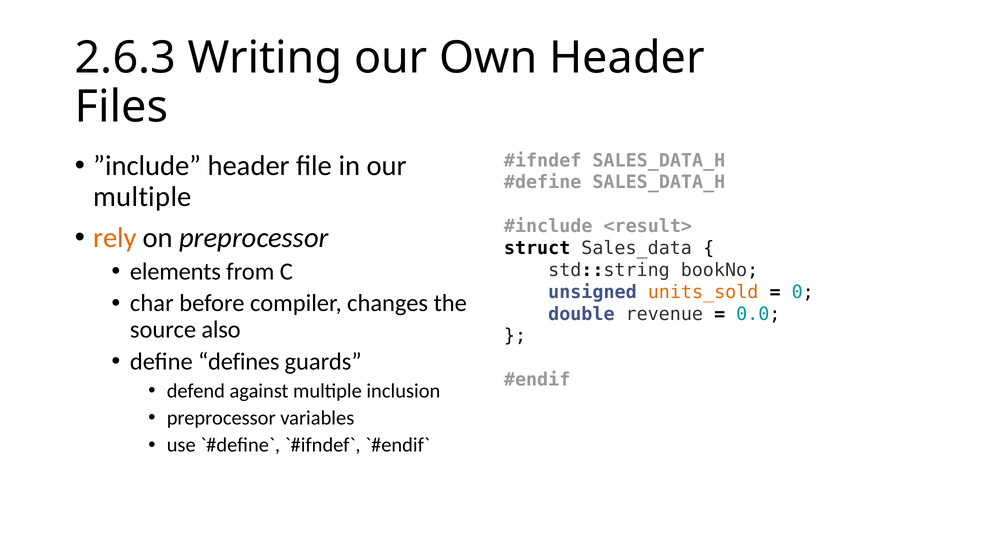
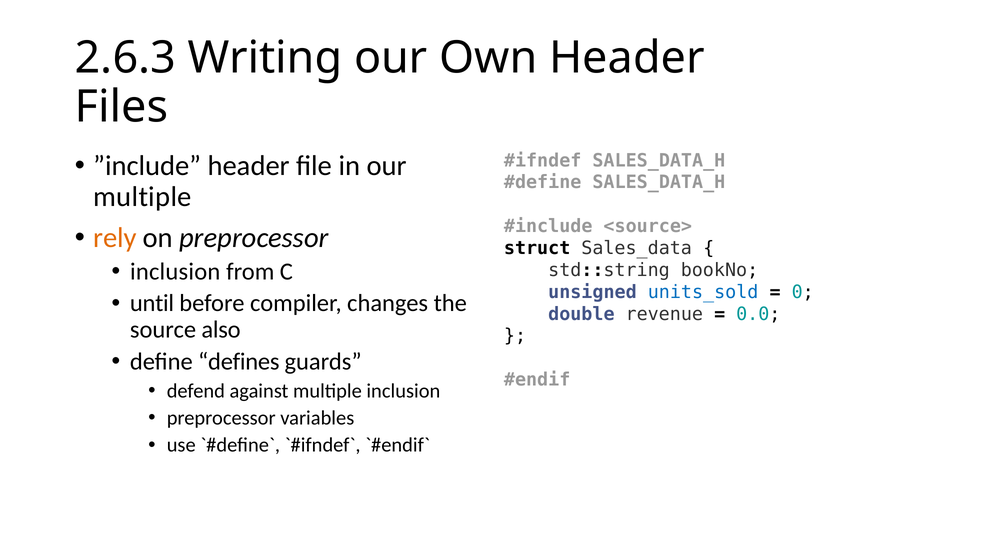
<result>: <result> -> <source> (648, 226)
elements: elements -> inclusion (175, 272)
units_sold colour: orange -> blue (703, 292)
char: char -> until (152, 303)
